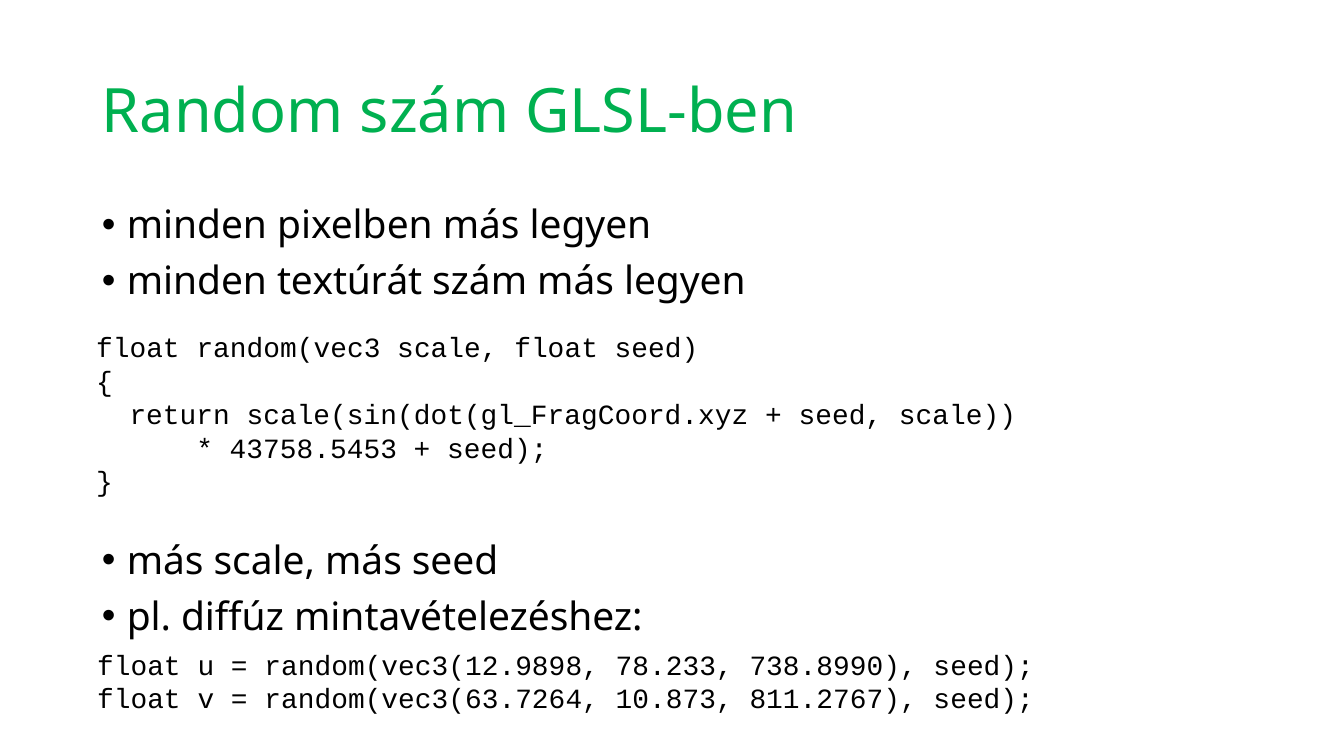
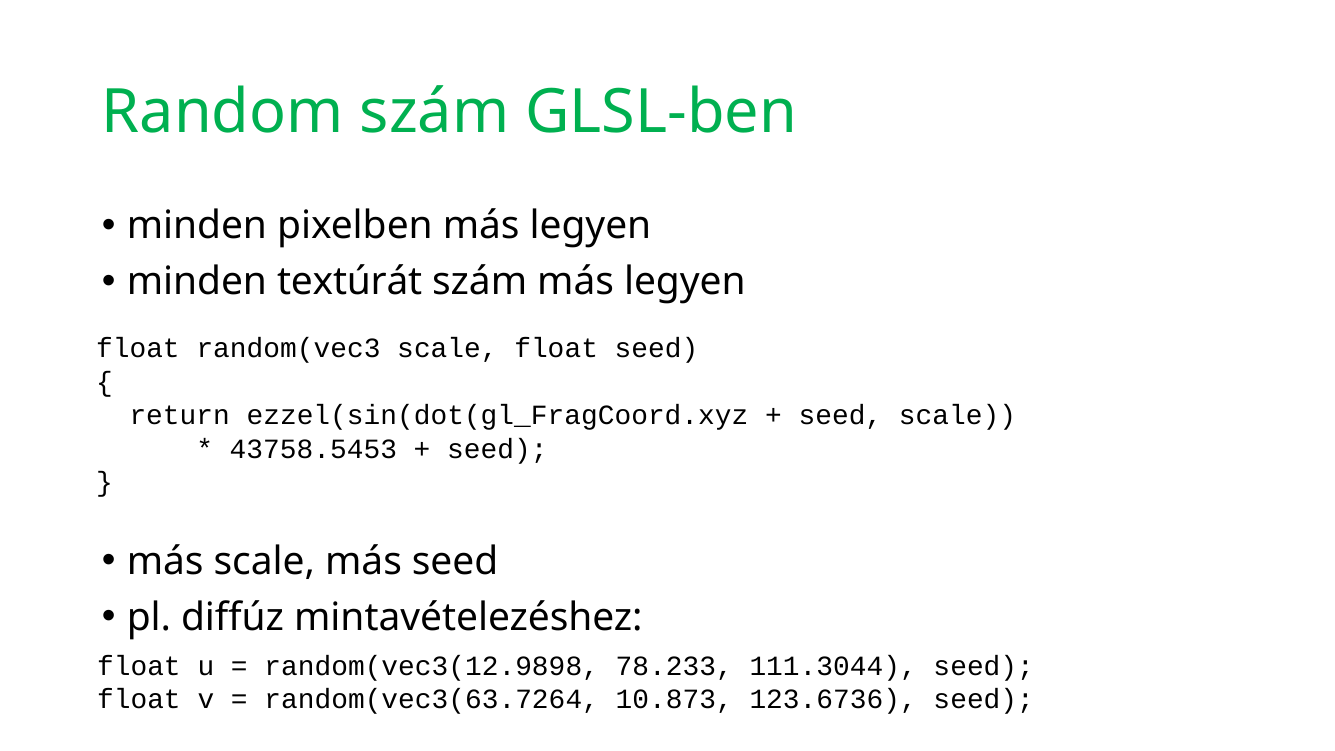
scale(sin(dot(gl_FragCoord.xyz: scale(sin(dot(gl_FragCoord.xyz -> ezzel(sin(dot(gl_FragCoord.xyz (497, 416)
738.8990: 738.8990 -> 111.3044 (833, 666)
811.2767: 811.2767 -> 123.6736 (833, 700)
